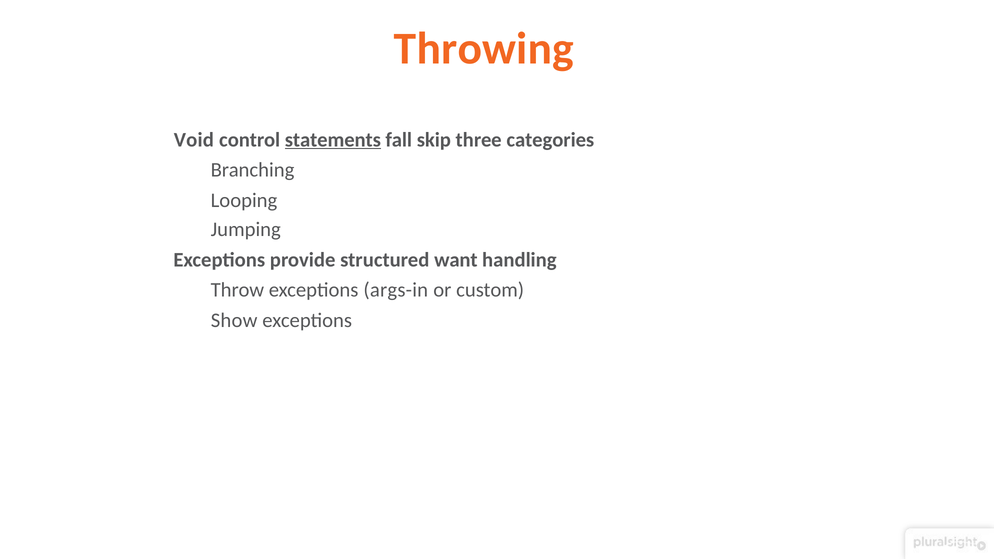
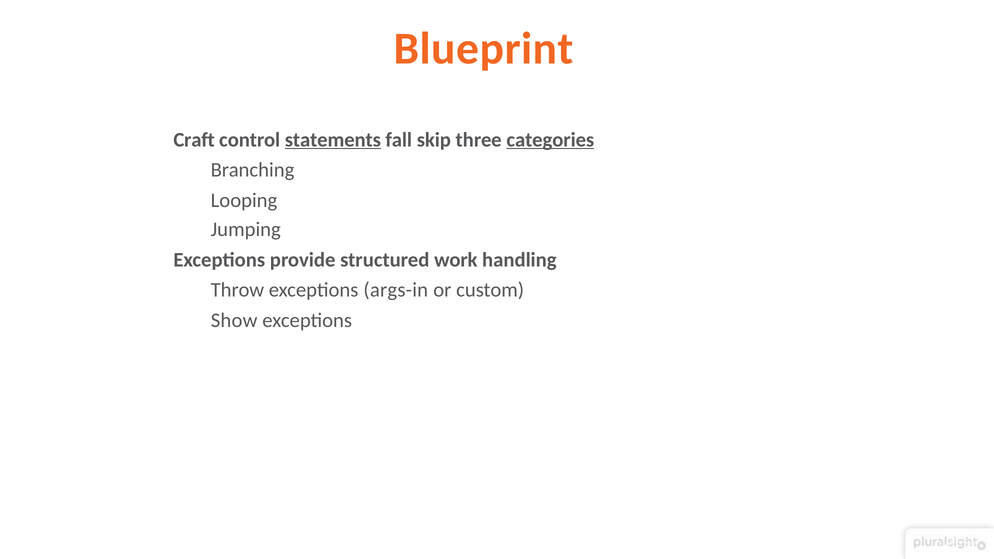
Throwing: Throwing -> Blueprint (484, 49)
Void: Void -> Craft (194, 140)
categories underline: none -> present (550, 140)
want: want -> work (456, 260)
